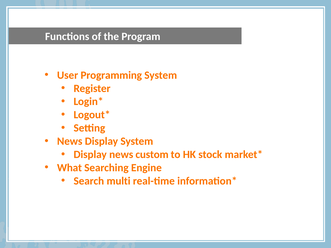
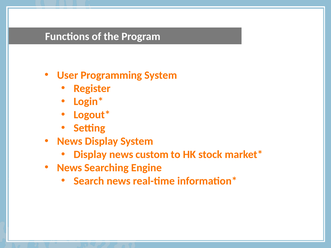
What: What -> News (69, 168)
Search multi: multi -> news (119, 181)
